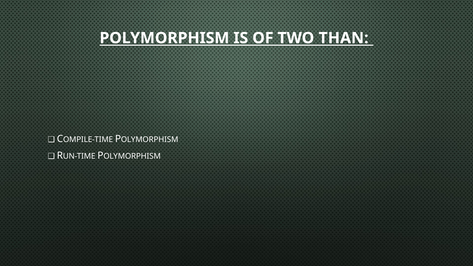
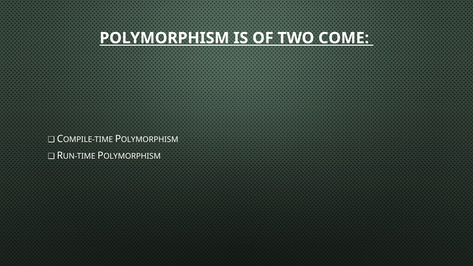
THAN: THAN -> COME (344, 38)
